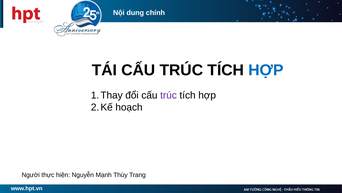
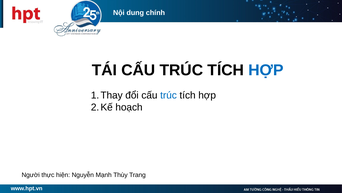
trúc colour: purple -> blue (169, 95)
